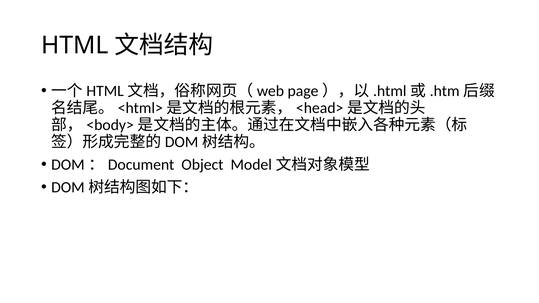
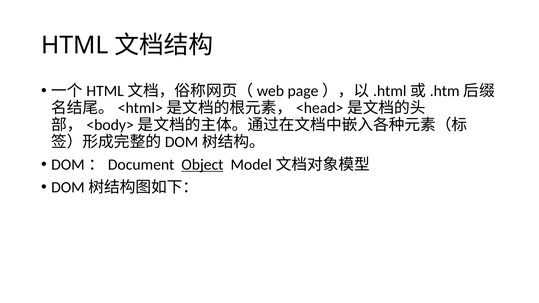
Object underline: none -> present (202, 165)
